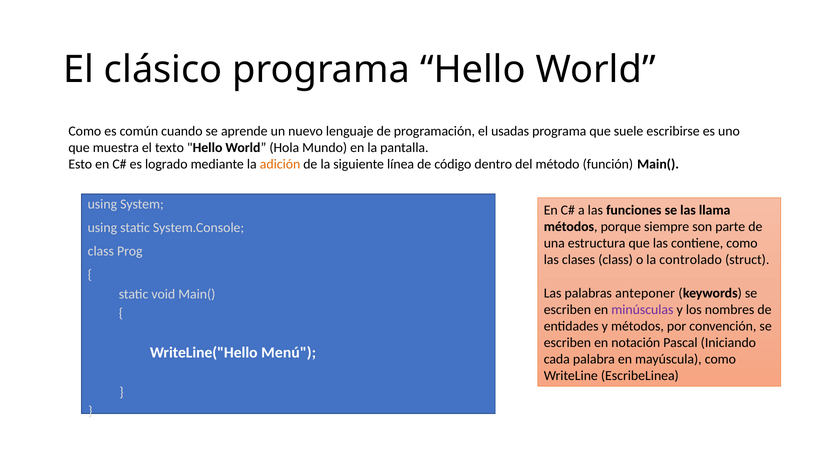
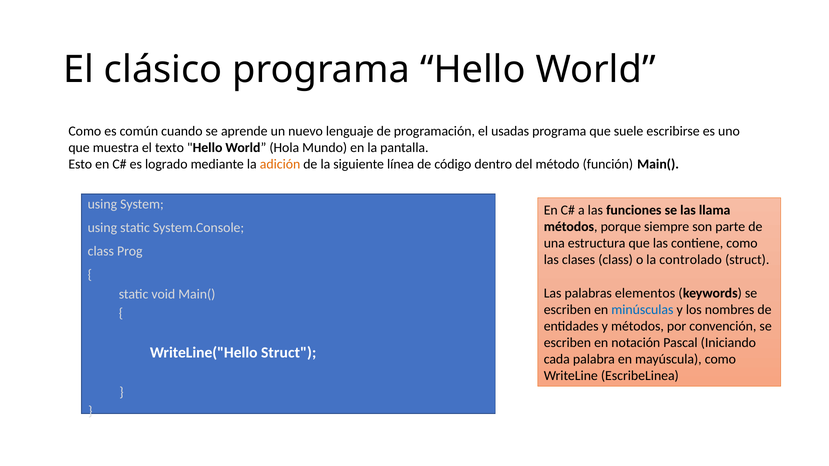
anteponer: anteponer -> elementos (645, 293)
minúsculas colour: purple -> blue (642, 310)
WriteLine("Hello Menú: Menú -> Struct (289, 353)
